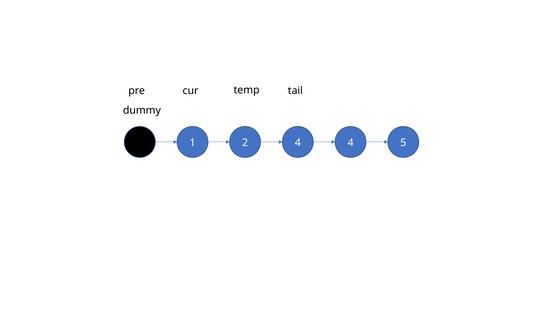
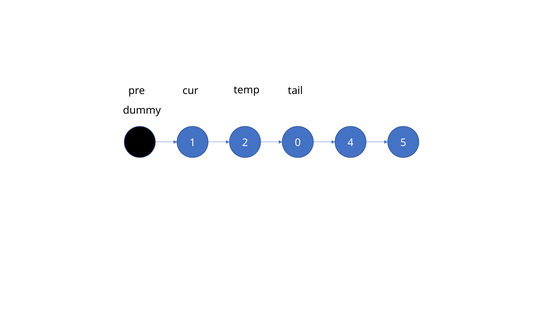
2 4: 4 -> 0 (298, 143)
